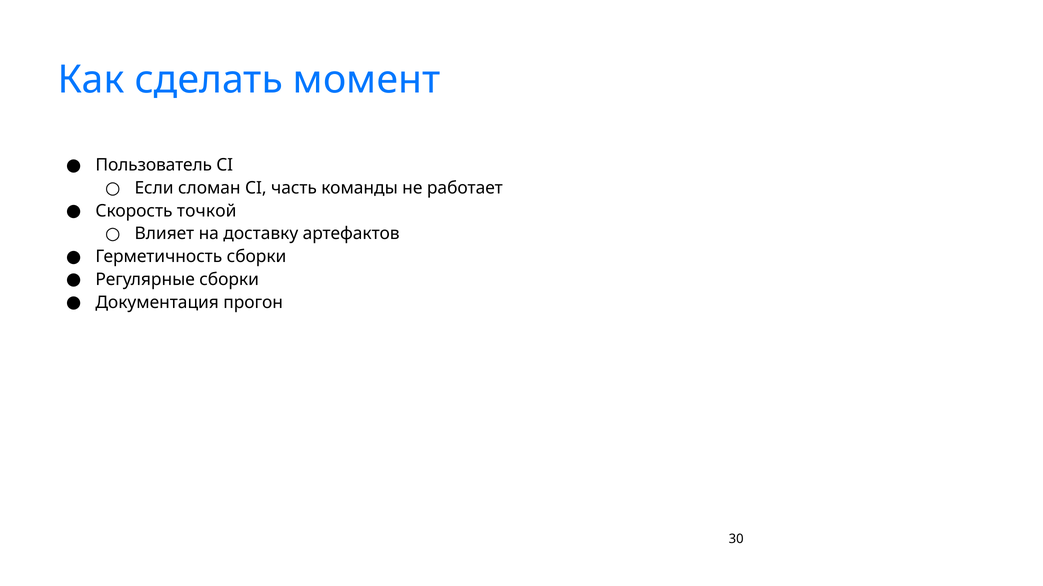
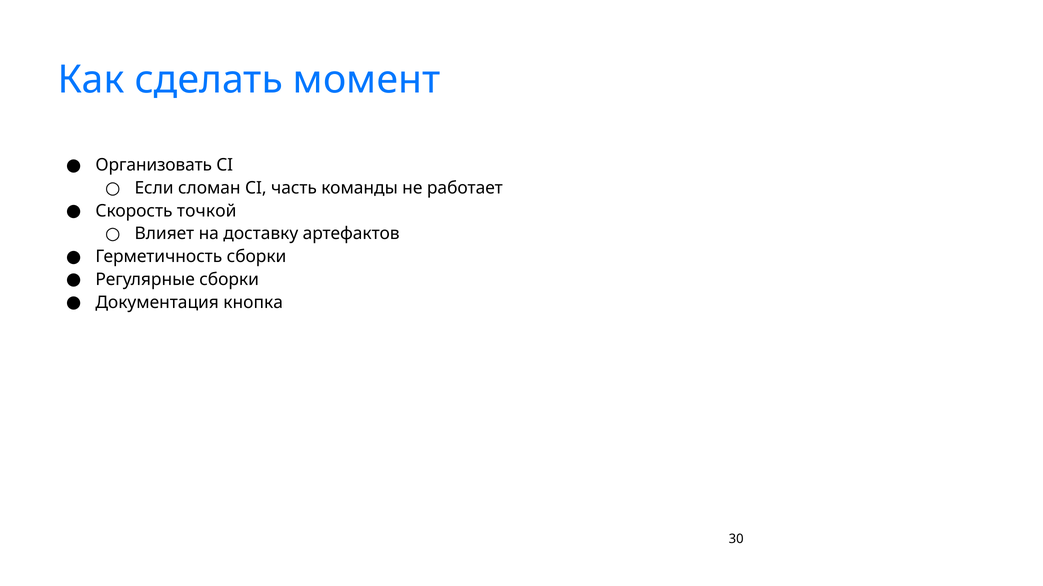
Пользователь: Пользователь -> Организовать (154, 165)
прогон: прогон -> кнопка (253, 303)
